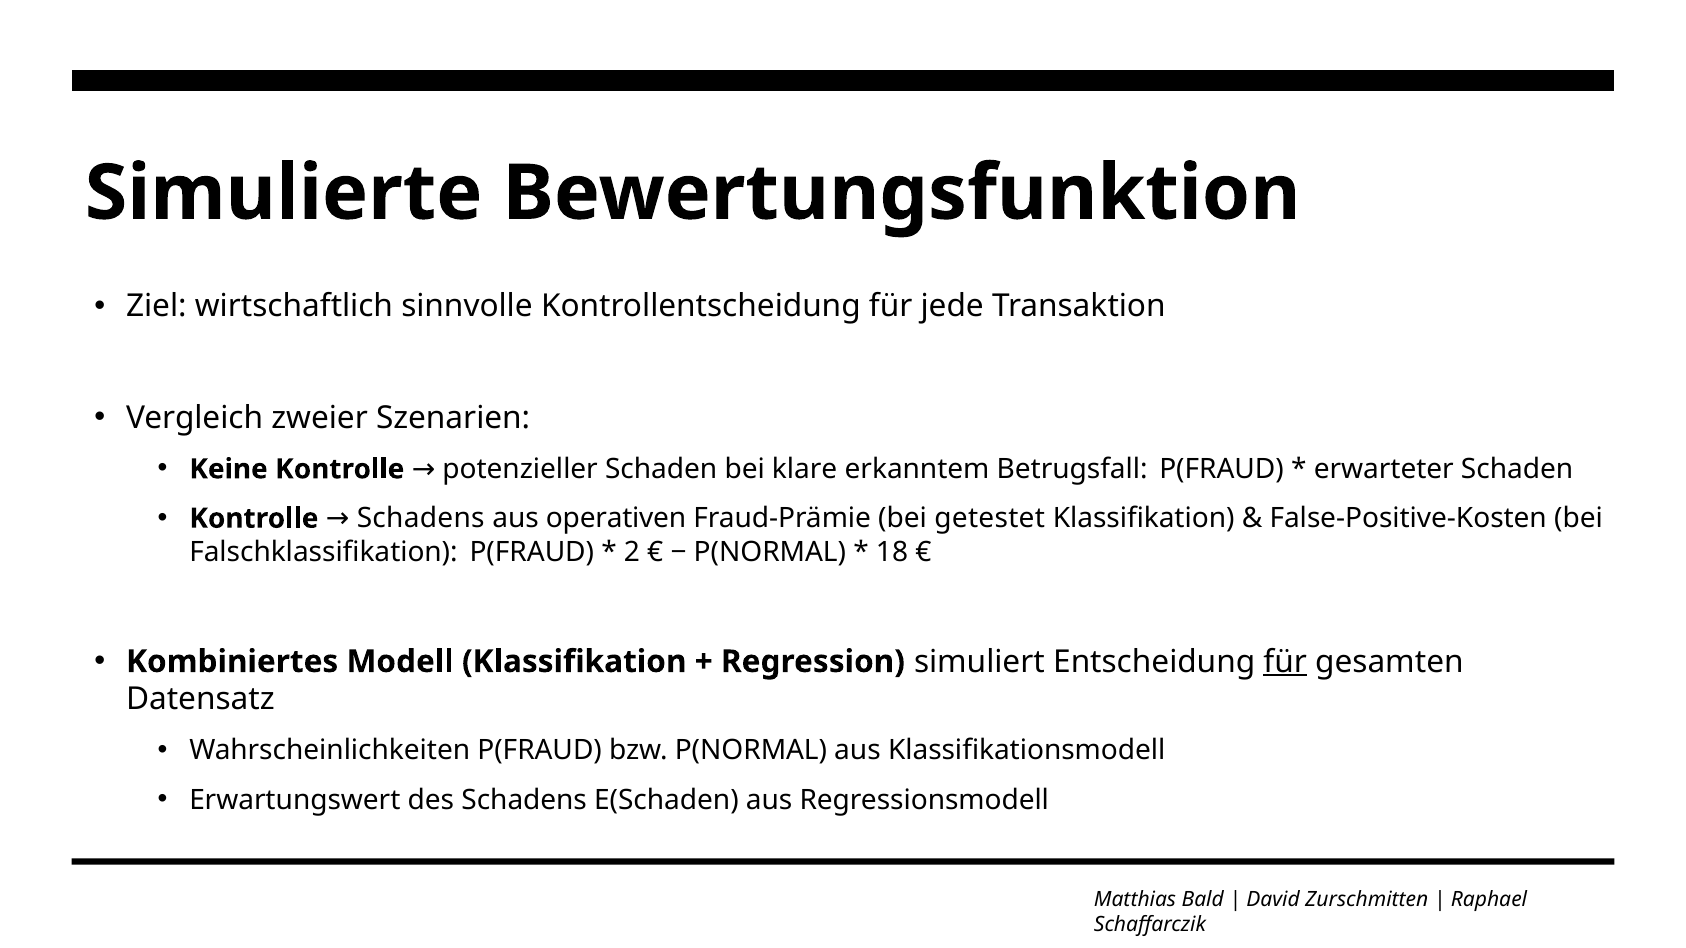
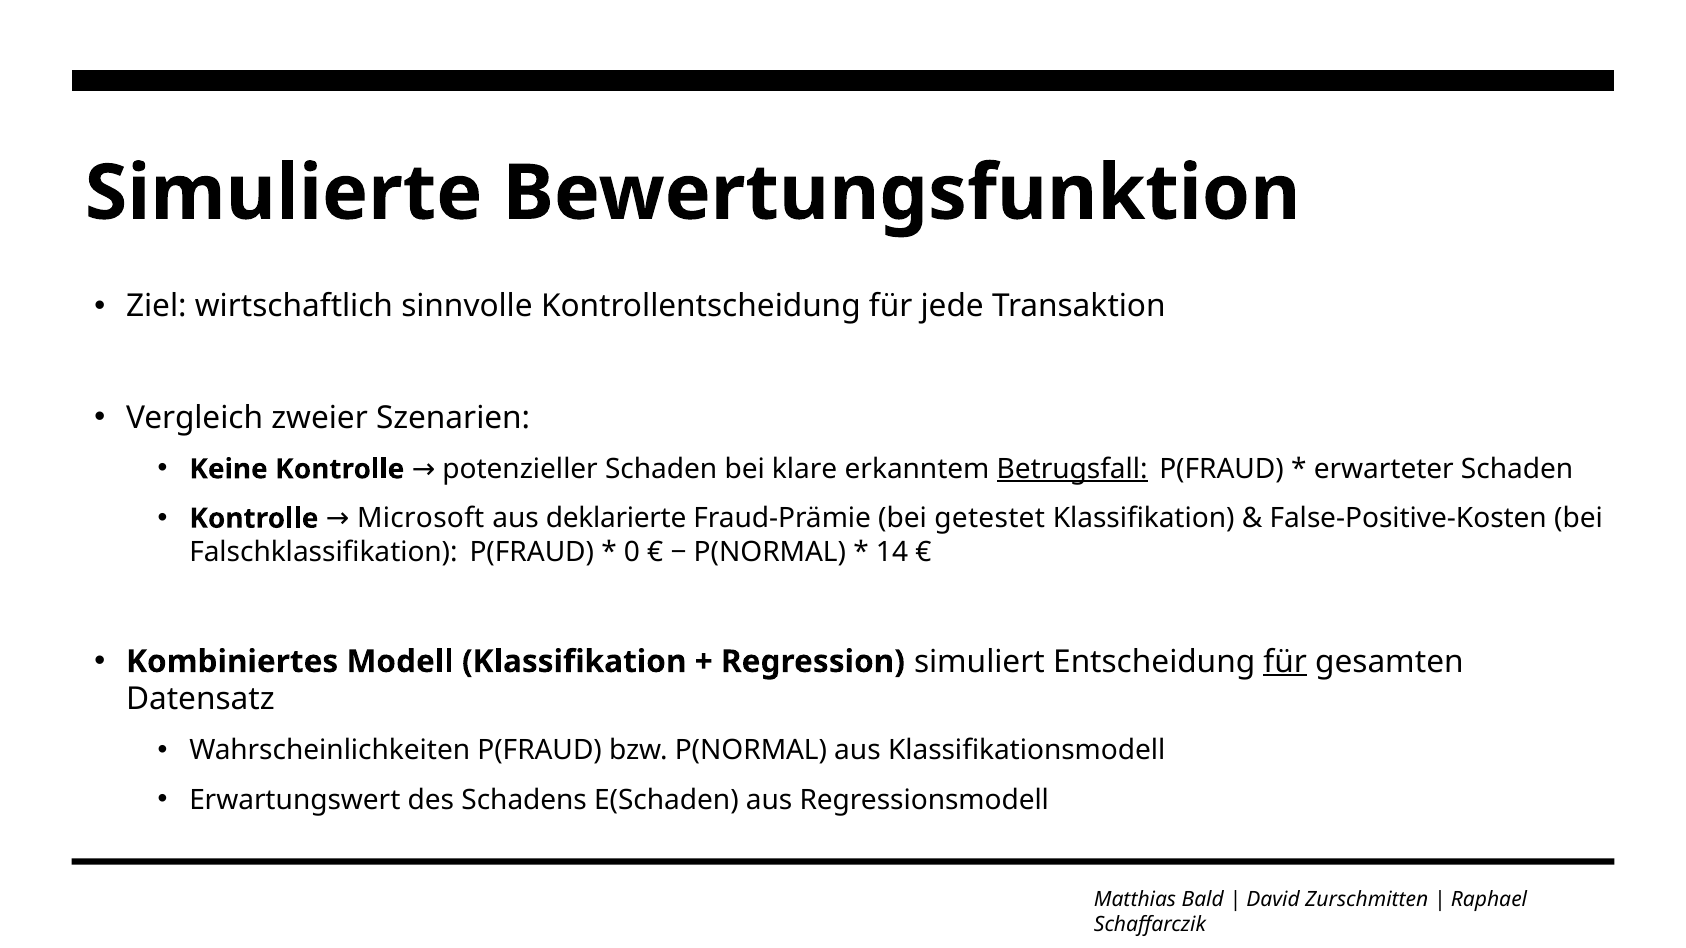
Betrugsfall underline: none -> present (1072, 469)
Kontrolle Schadens: Schadens -> Microsoft (421, 519)
operativen: operativen -> deklarierte (616, 519)
2: 2 -> 0 (632, 552)
18: 18 -> 14 (892, 552)
